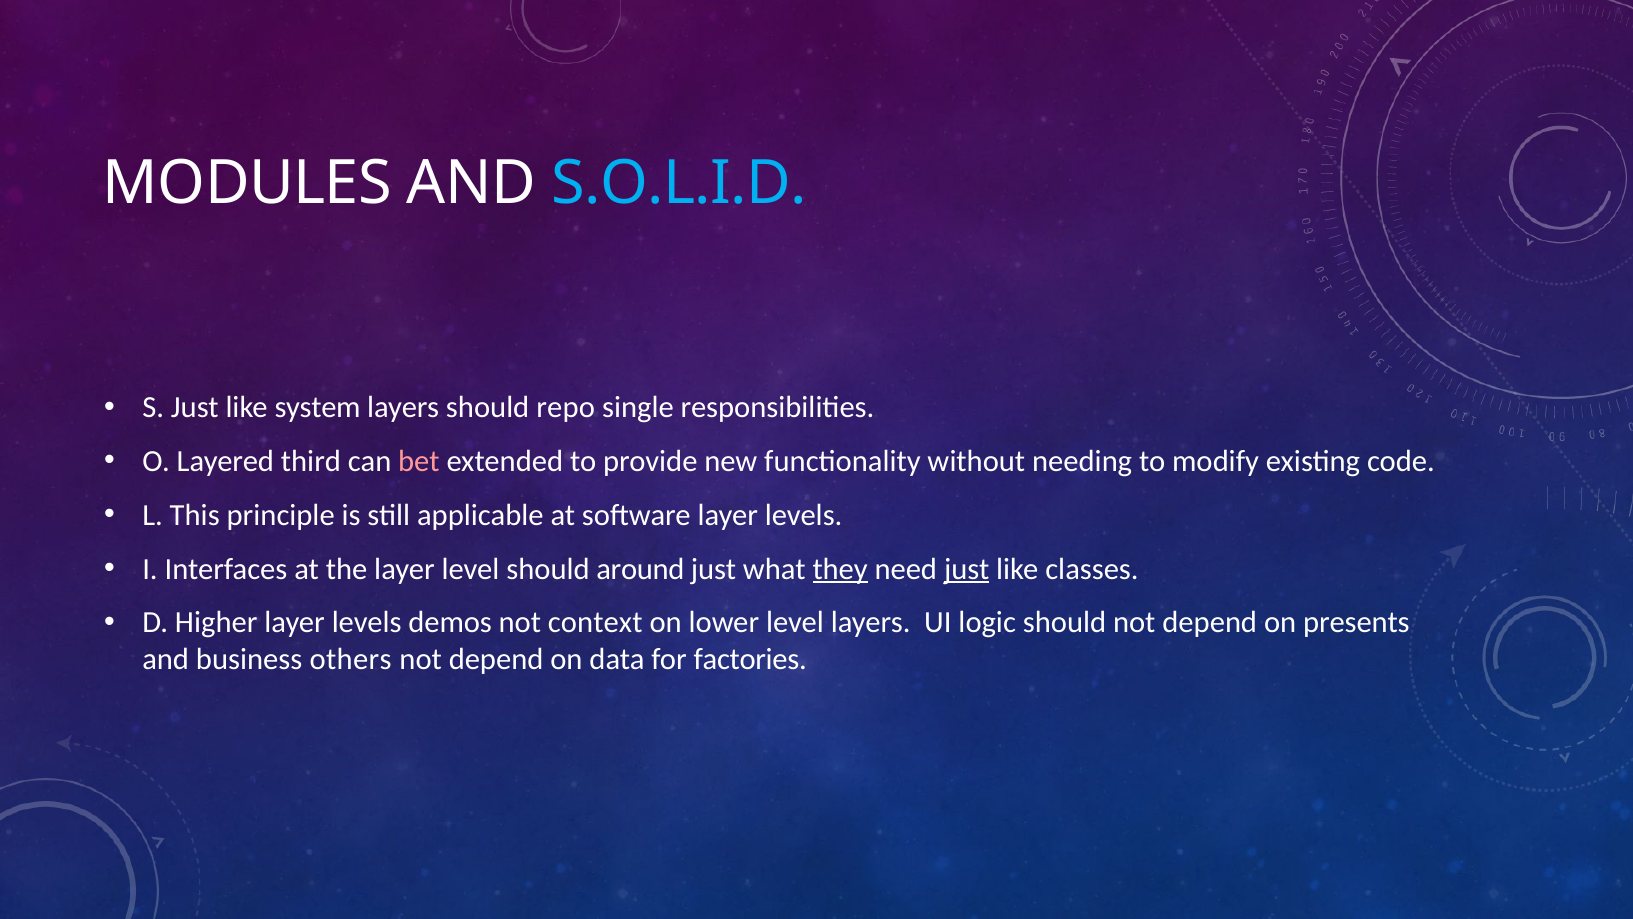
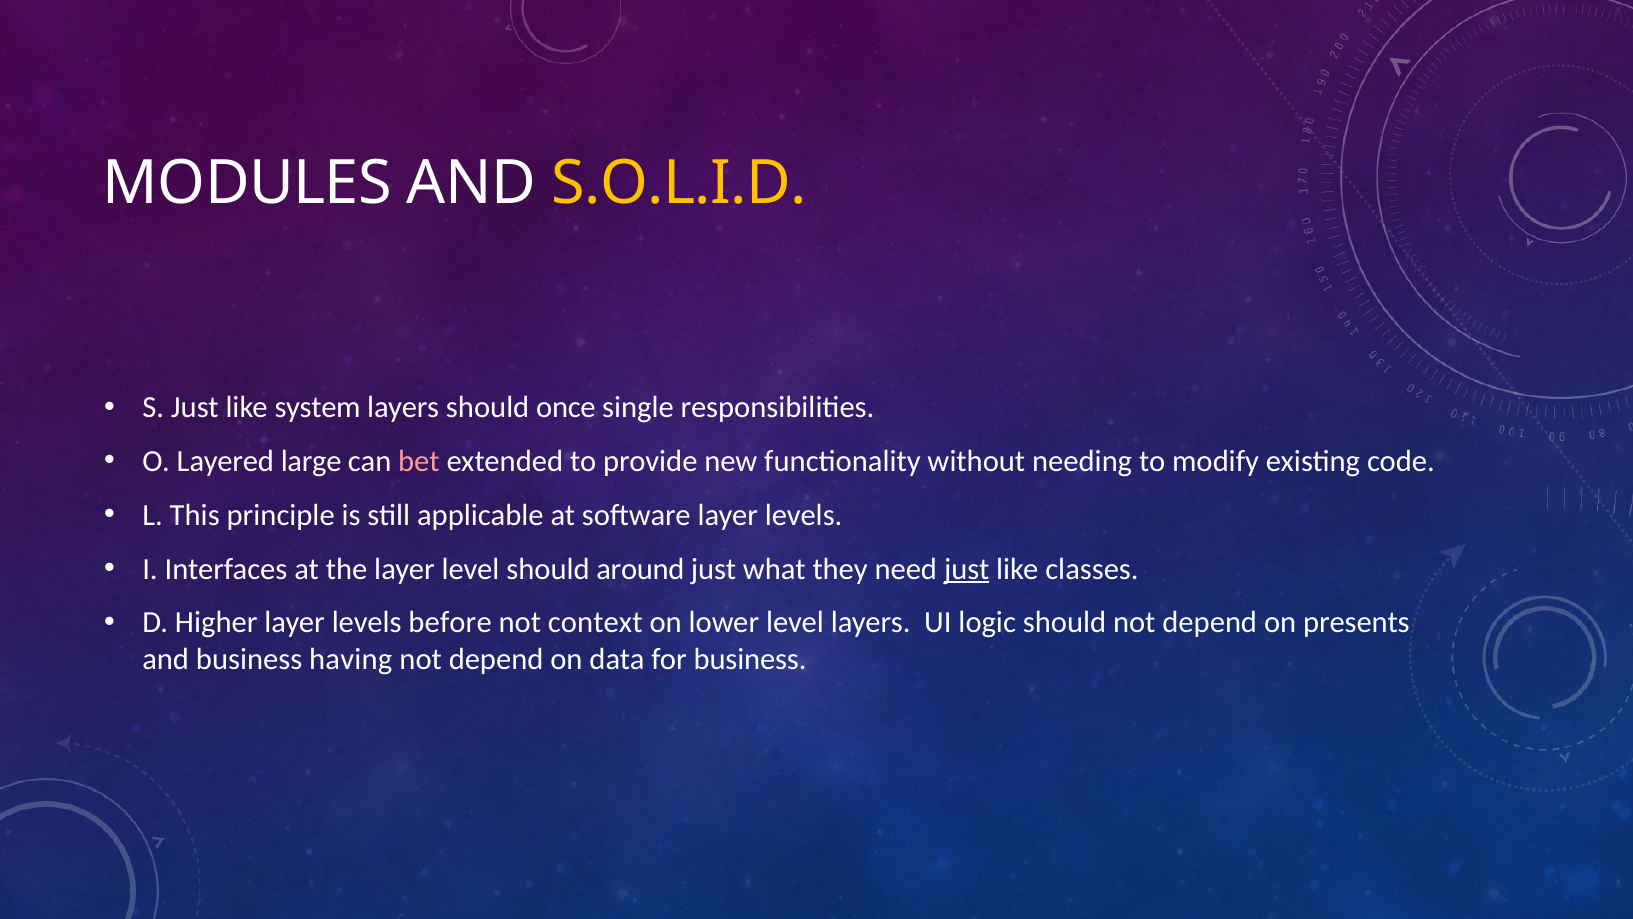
S.O.L.I.D colour: light blue -> yellow (679, 183)
repo: repo -> once (566, 407)
third: third -> large (311, 461)
they underline: present -> none (840, 569)
demos: demos -> before (450, 623)
others: others -> having (351, 659)
for factories: factories -> business (750, 659)
